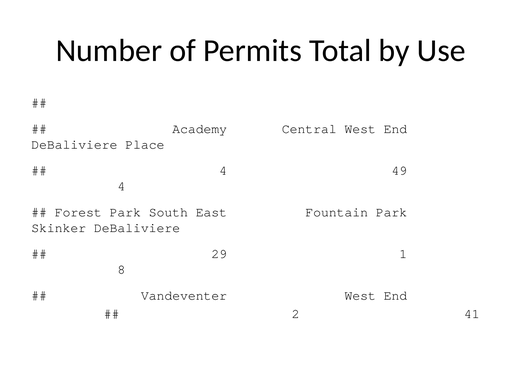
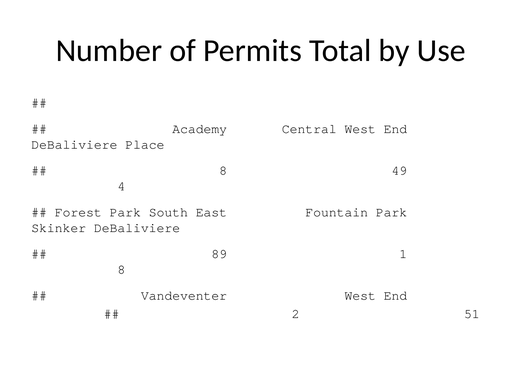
4: 4 -> 8 (223, 170)
29: 29 -> 89 (219, 253)
41: 41 -> 51 (472, 313)
